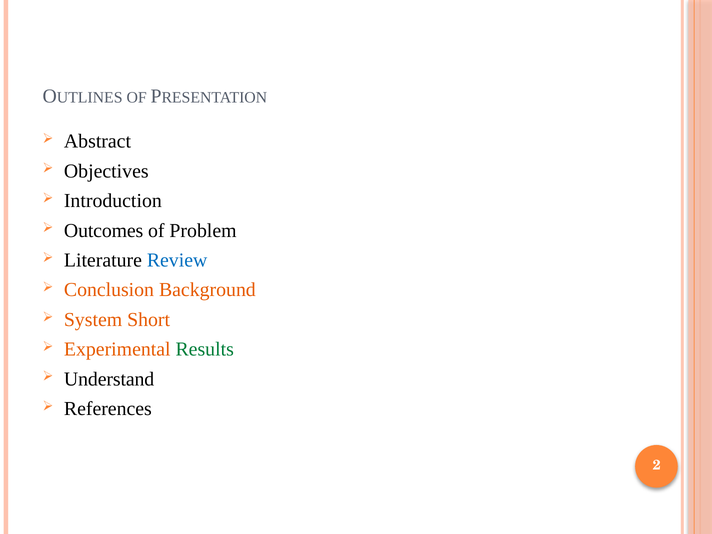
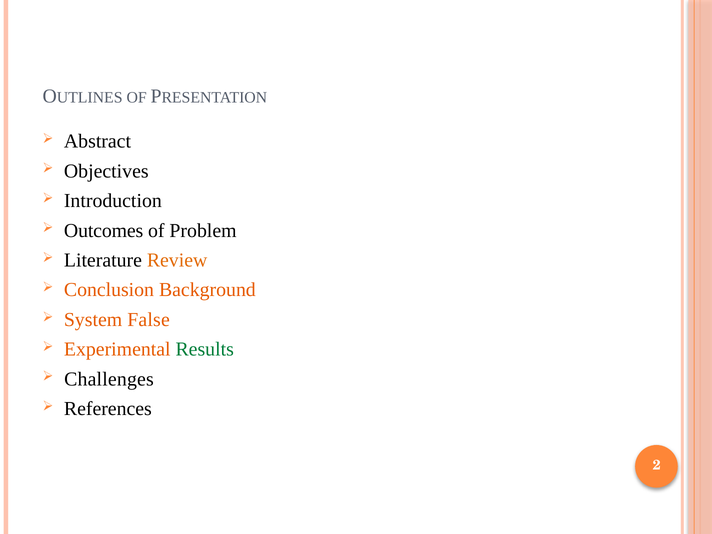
Review colour: blue -> orange (177, 260)
Short: Short -> False (149, 320)
Understand: Understand -> Challenges (109, 379)
